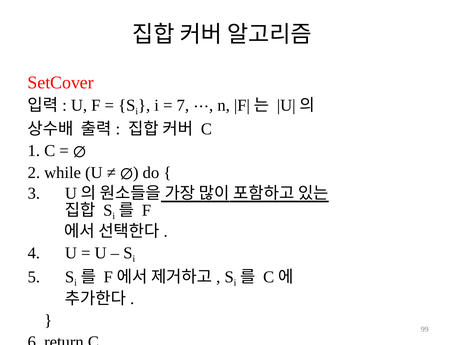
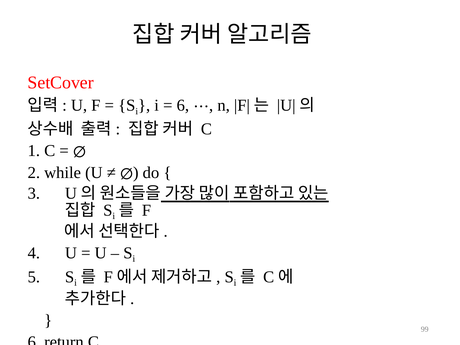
7: 7 -> 6 (183, 105)
